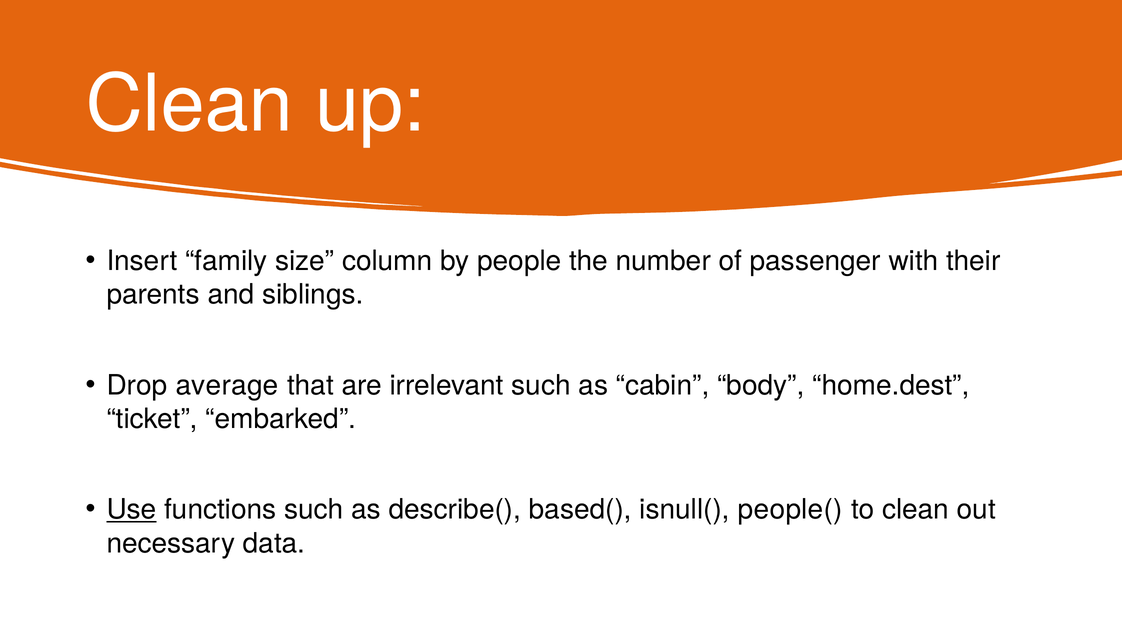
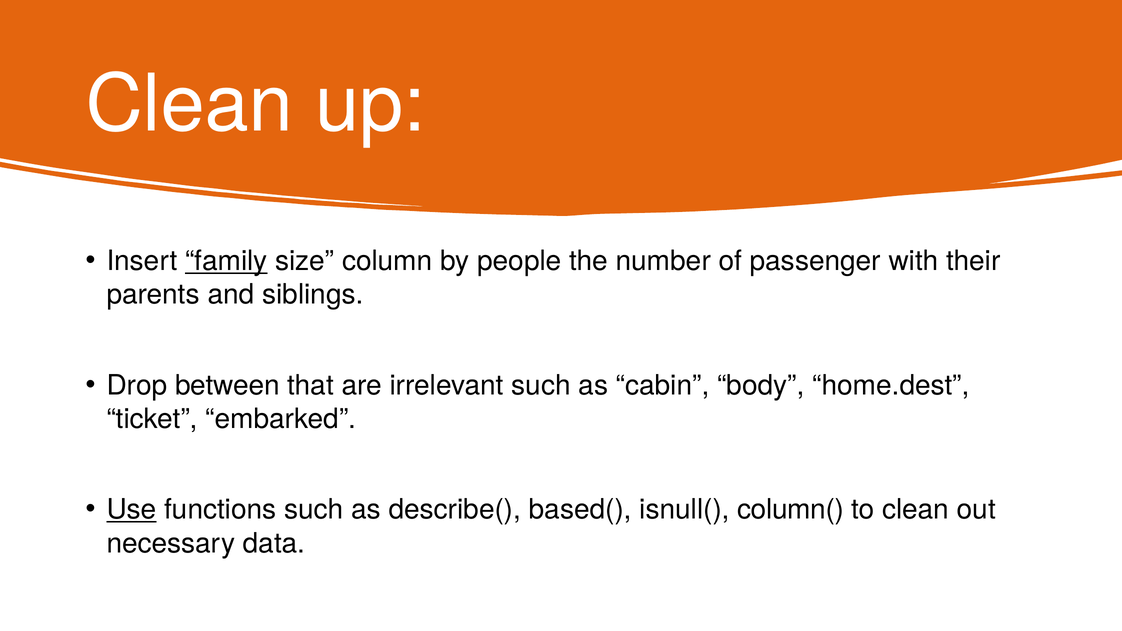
family underline: none -> present (226, 261)
average: average -> between (227, 385)
people(: people( -> column( (791, 510)
